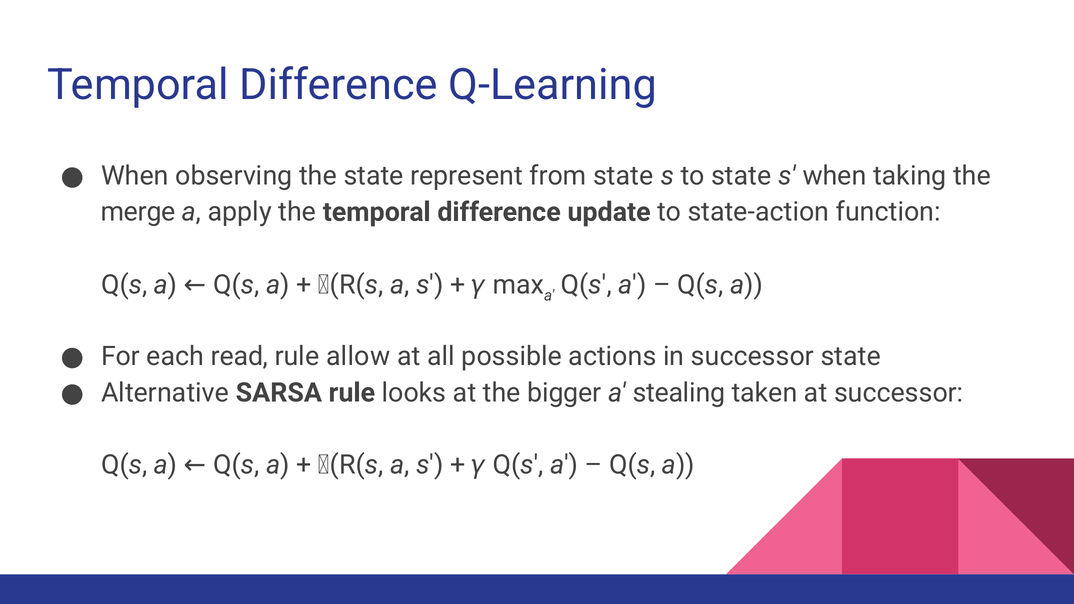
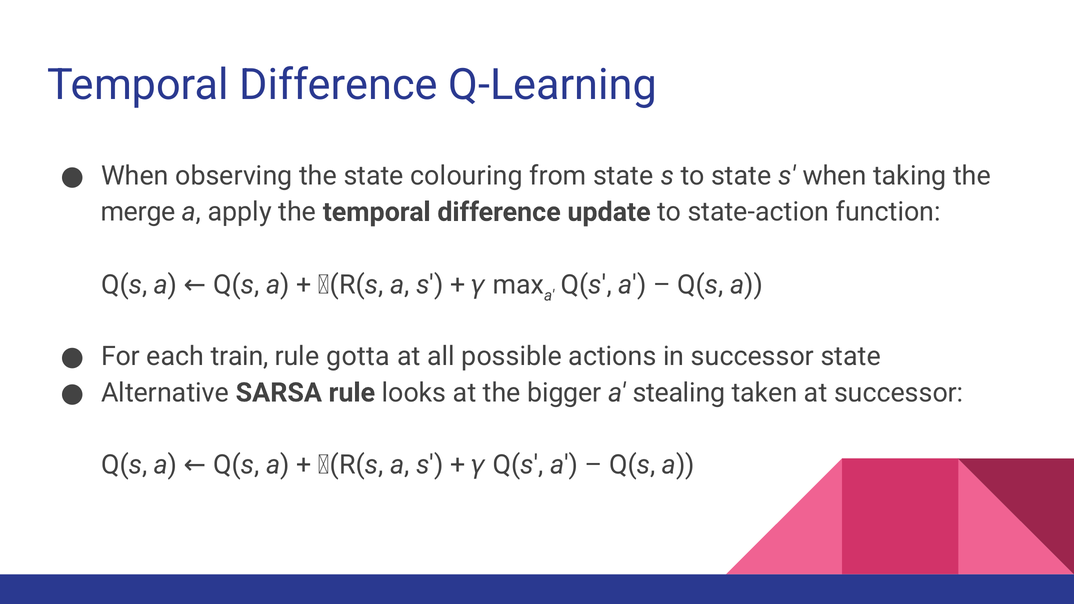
represent: represent -> colouring (466, 176)
read: read -> train (240, 357)
allow: allow -> gotta (358, 357)
